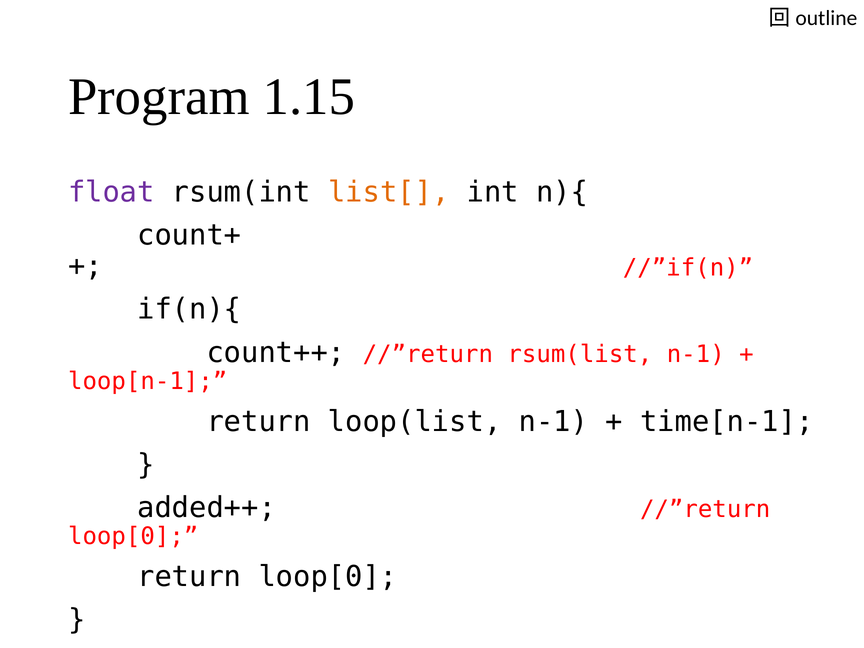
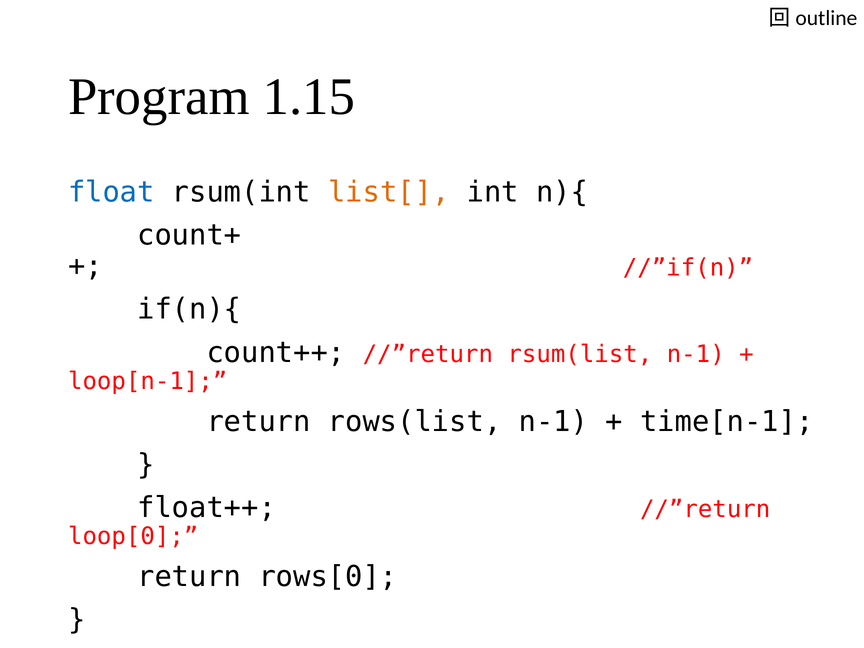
float colour: purple -> blue (111, 192)
loop(list: loop(list -> rows(list (415, 422)
added++: added++ -> float++ (207, 508)
return loop[0: loop[0 -> rows[0 (328, 577)
